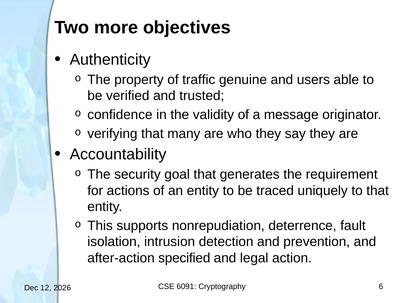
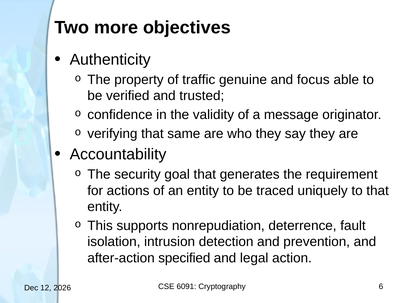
users: users -> focus (313, 80)
many: many -> same (184, 134)
